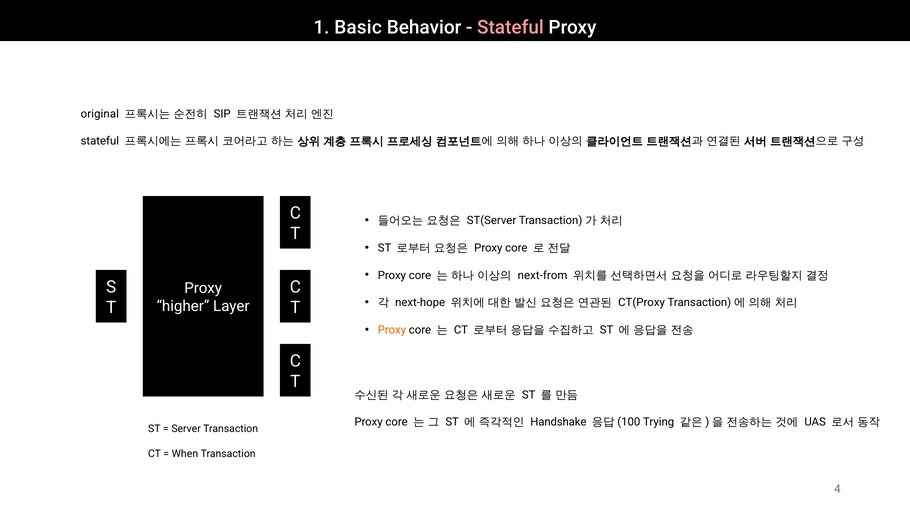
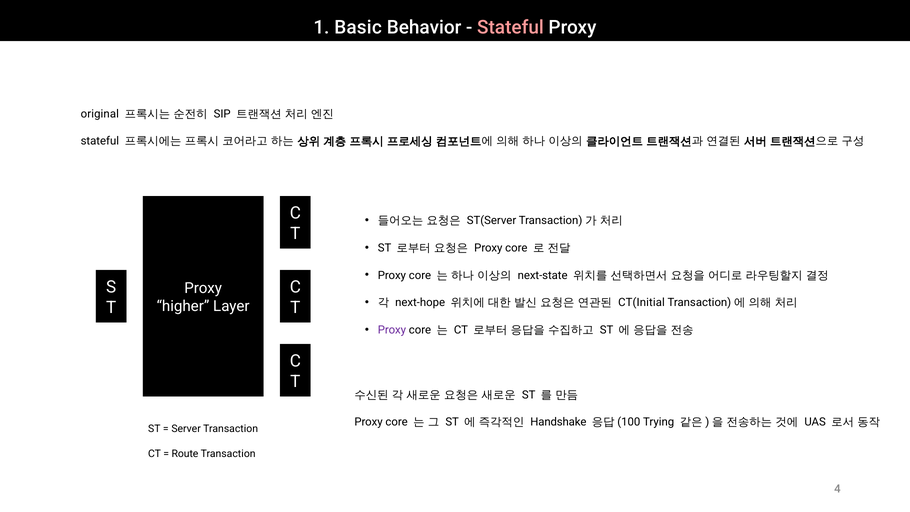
next-from: next-from -> next-state (543, 275)
CT(Proxy: CT(Proxy -> CT(Initial (642, 302)
Proxy colour: orange -> purple (392, 330)
When: When -> Route (185, 454)
